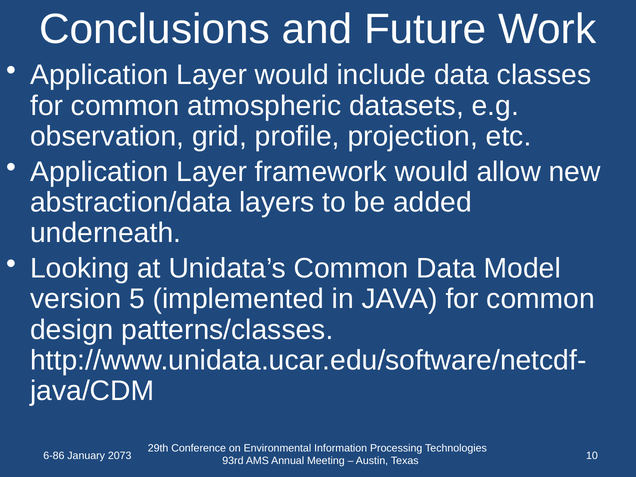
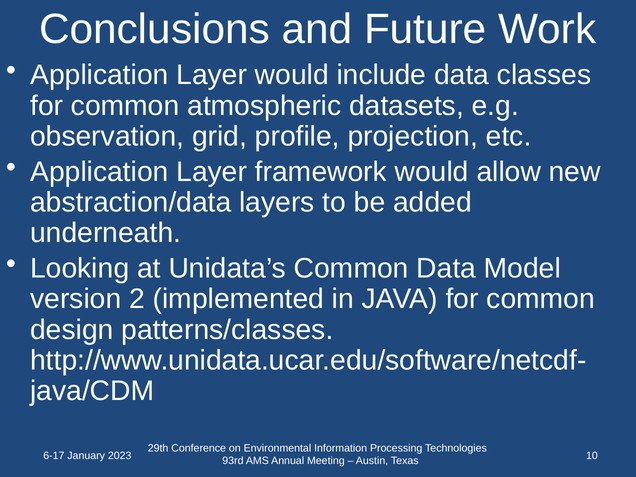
5: 5 -> 2 (137, 299)
6-86: 6-86 -> 6-17 (54, 456)
2073: 2073 -> 2023 (120, 456)
